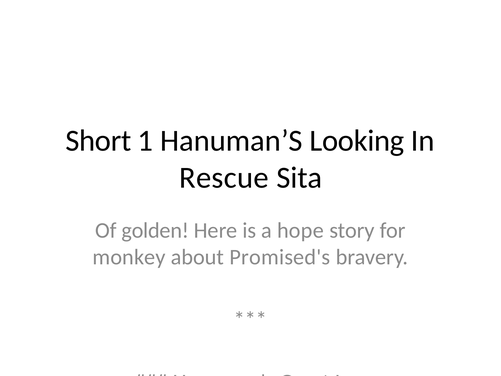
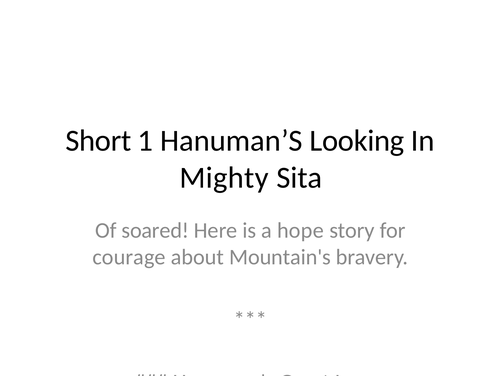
Rescue: Rescue -> Mighty (224, 177)
golden: golden -> soared (155, 230)
monkey: monkey -> courage (129, 257)
Promised's: Promised's -> Mountain's (280, 257)
